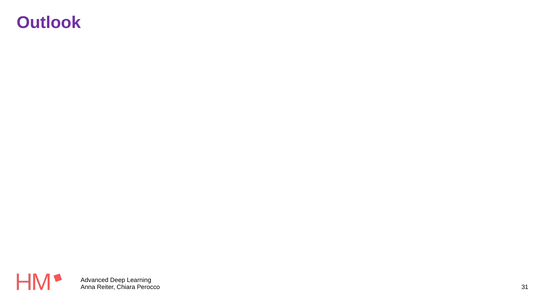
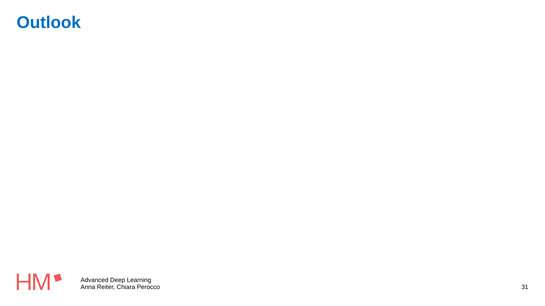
Outlook colour: purple -> blue (49, 23)
